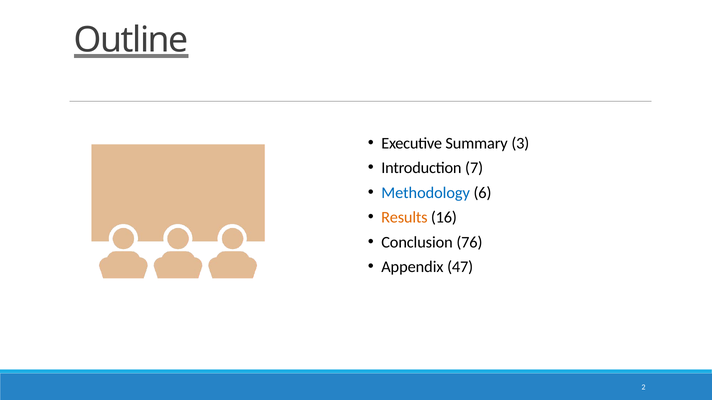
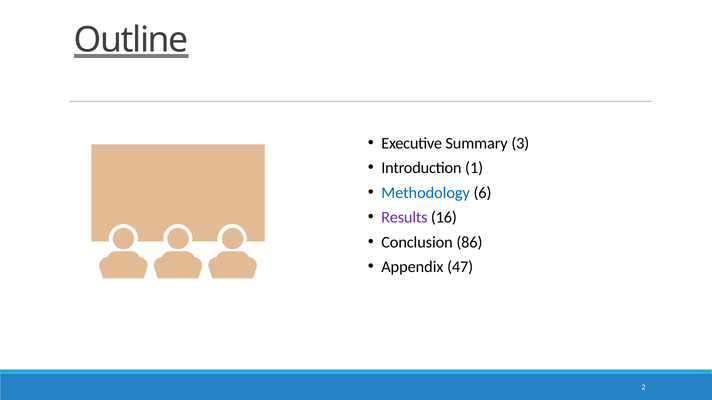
7: 7 -> 1 (474, 168)
Results colour: orange -> purple (404, 218)
76: 76 -> 86 (469, 242)
